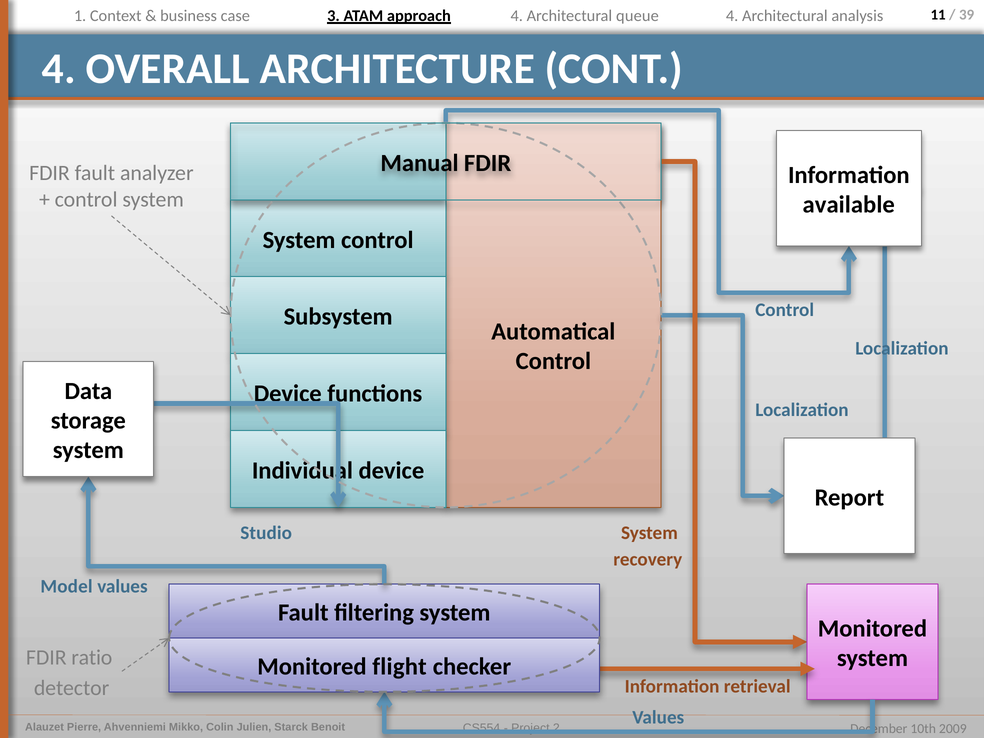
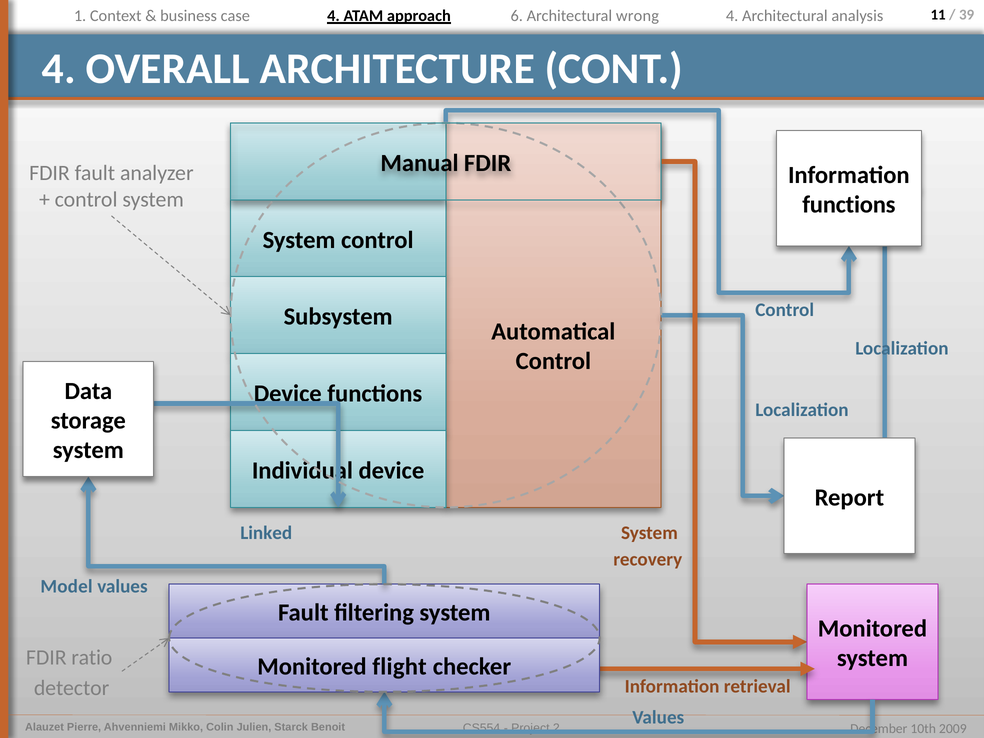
case 3: 3 -> 4 (334, 16)
approach 4: 4 -> 6 (517, 16)
queue: queue -> wrong (637, 16)
available: available -> functions (849, 205)
Studio: Studio -> Linked (266, 533)
